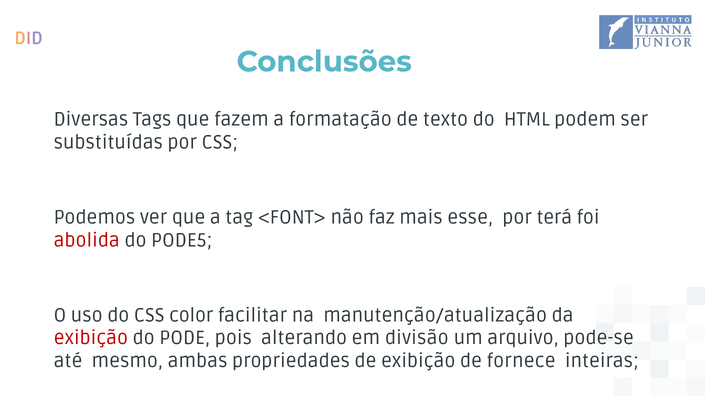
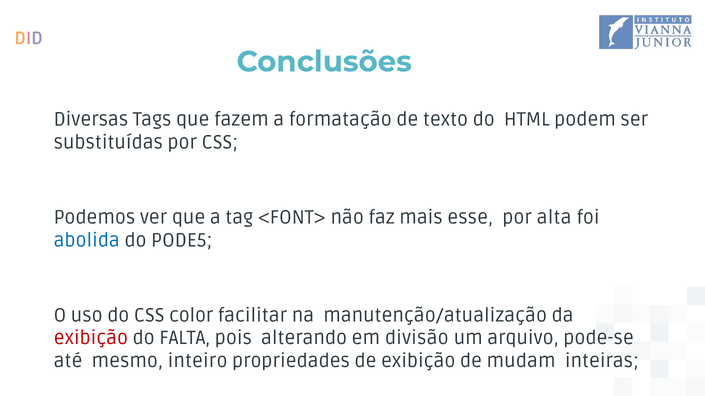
terá: terá -> alta (554, 218)
abolida colour: red -> blue (87, 241)
PODE: PODE -> FALTA (185, 339)
ambas: ambas -> inteiro (198, 362)
fornece: fornece -> mudam (521, 362)
